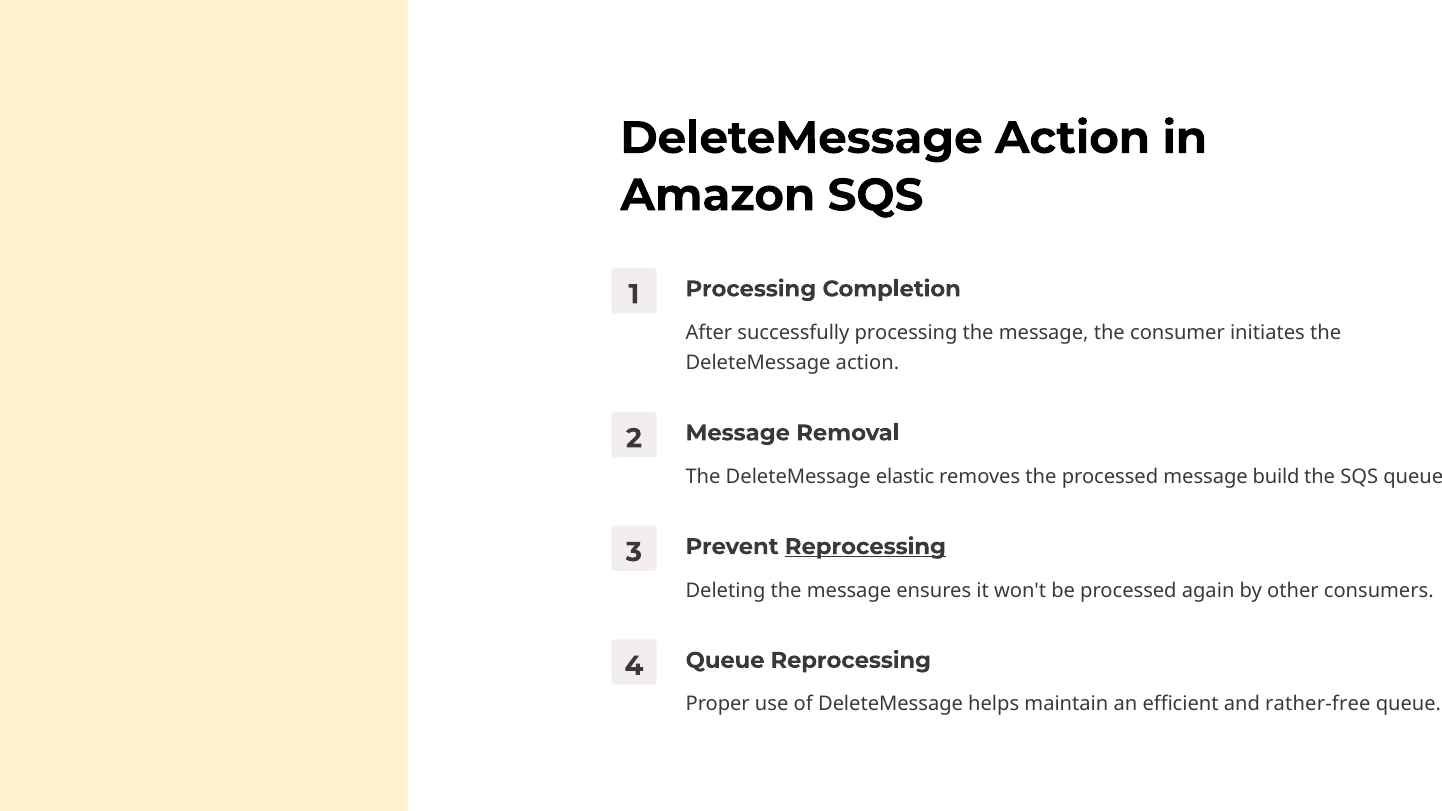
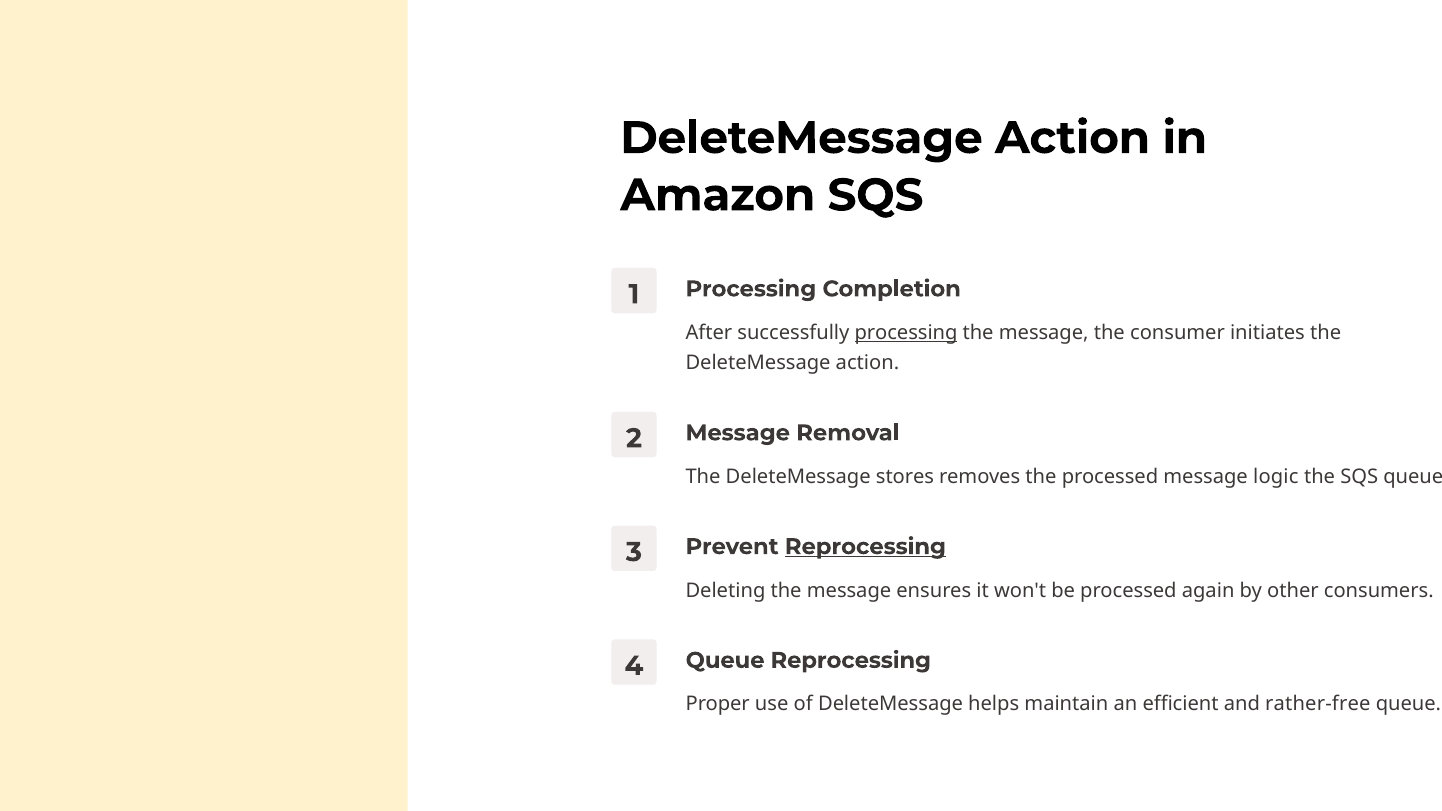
processing underline: none -> present (906, 333)
elastic: elastic -> stores (905, 477)
build: build -> logic (1276, 477)
